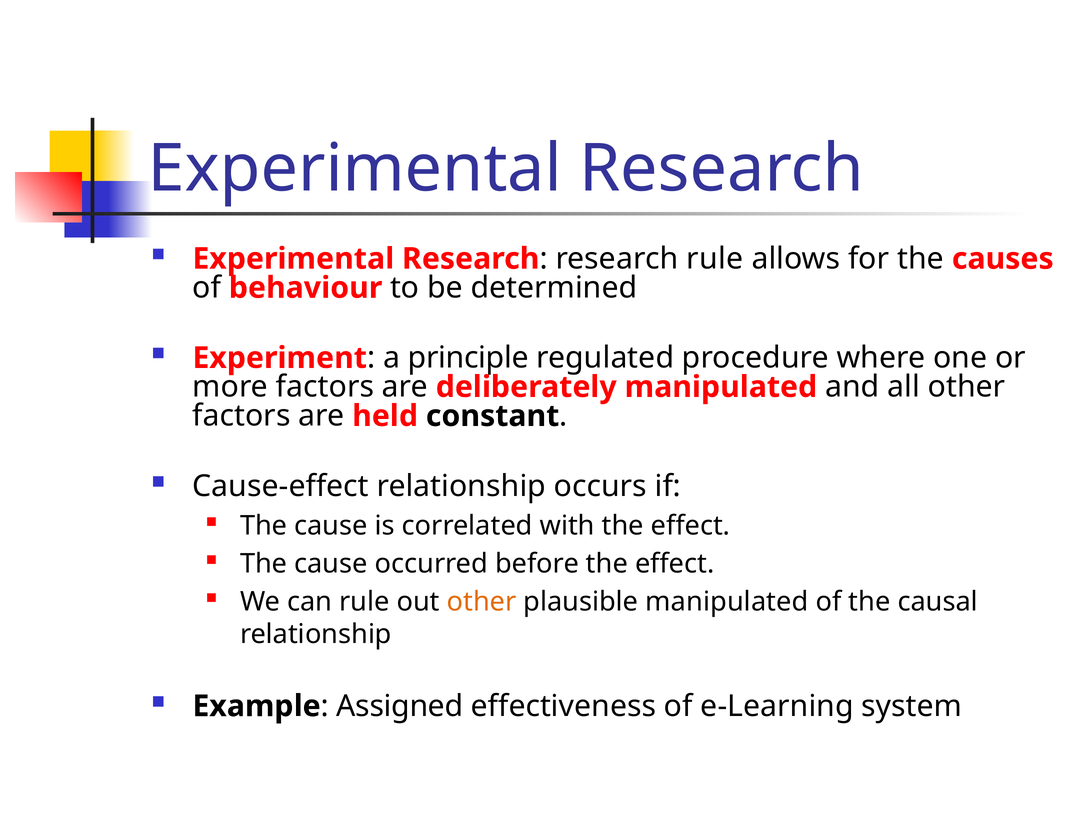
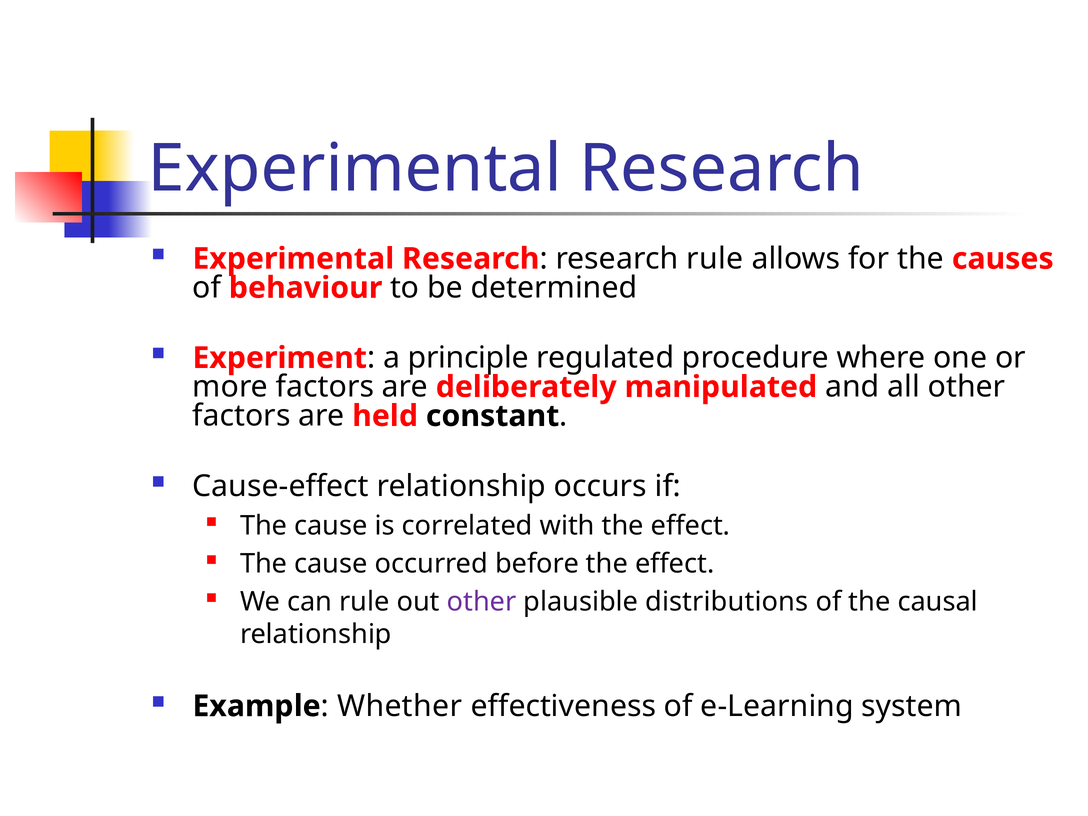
other colour: orange -> purple (482, 602)
plausible manipulated: manipulated -> distributions (727, 602)
Assigned: Assigned -> Whether (400, 706)
